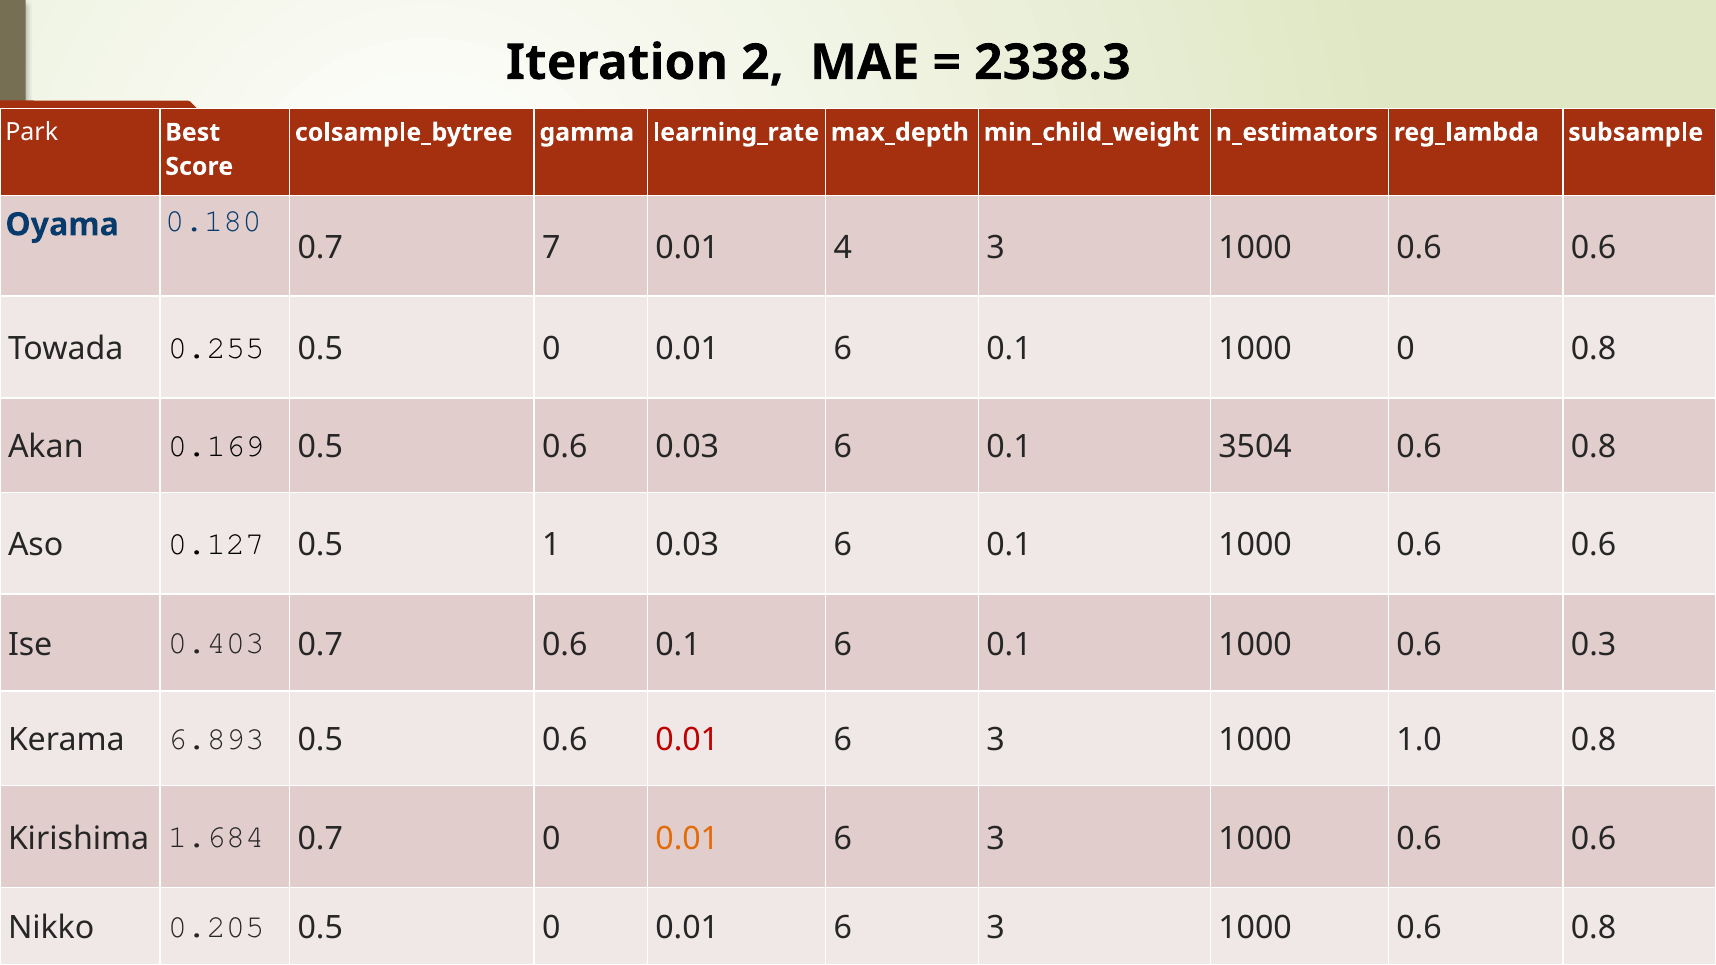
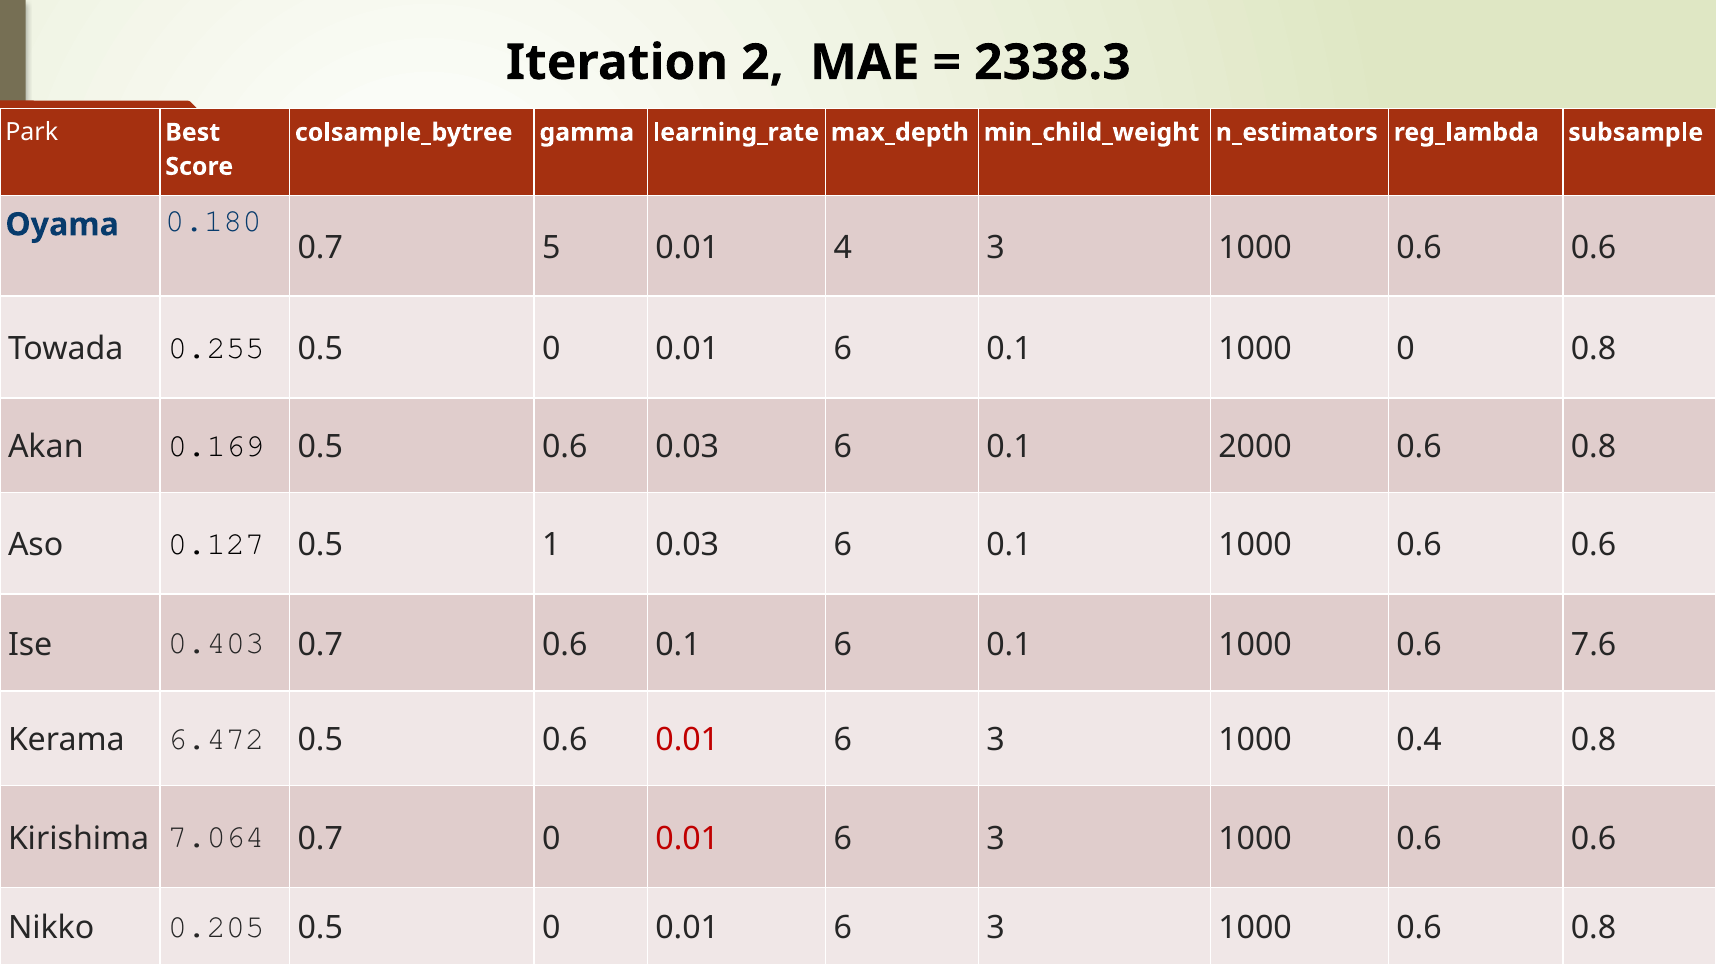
7: 7 -> 5 (551, 248)
3504: 3504 -> 2000 (1255, 447)
0.3: 0.3 -> 7.6 (1594, 645)
6.893: 6.893 -> 6.472 (216, 739)
1.0: 1.0 -> 0.4 (1419, 740)
1.684: 1.684 -> 7.064 (216, 837)
0.01 colour: orange -> red (687, 839)
